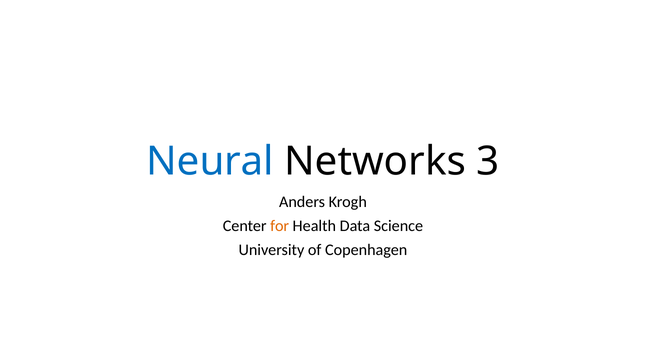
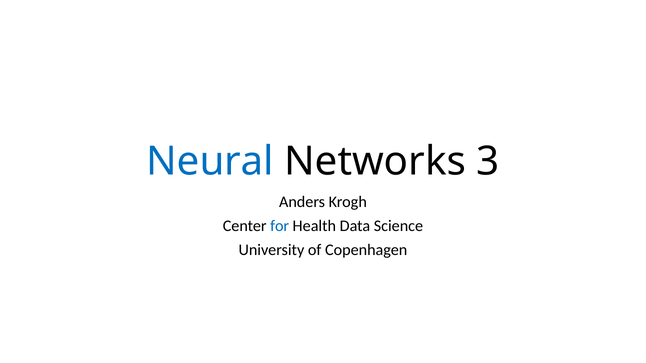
for colour: orange -> blue (280, 226)
